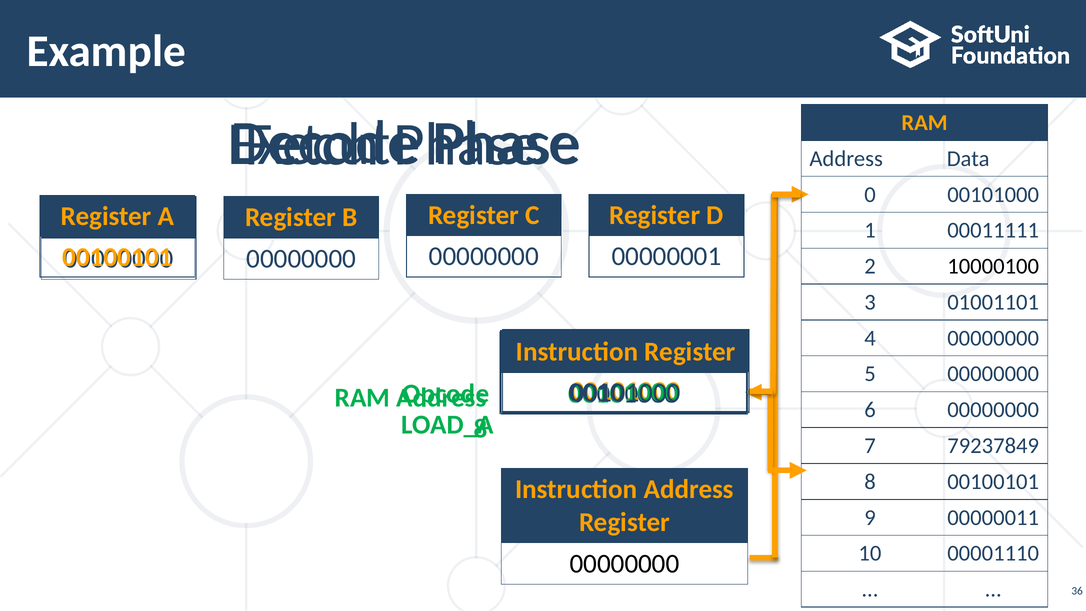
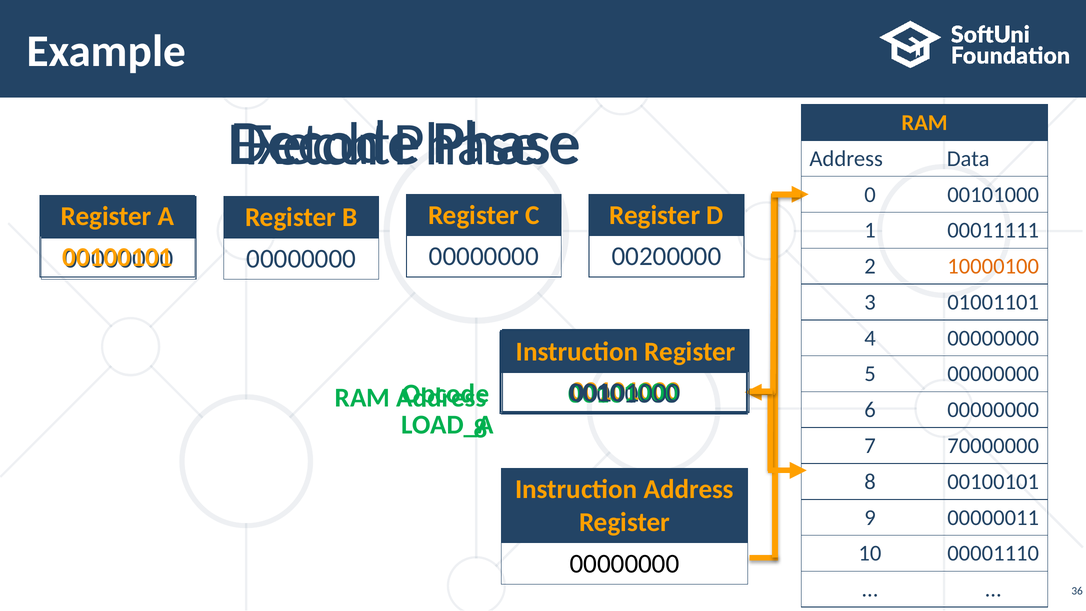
00000001: 00000001 -> 00200000 (667, 256)
10000100 colour: black -> orange (993, 266)
79237849: 79237849 -> 70000000 (993, 446)
